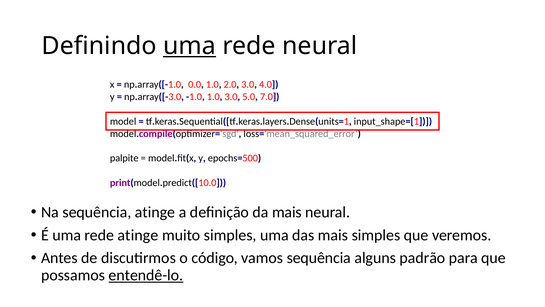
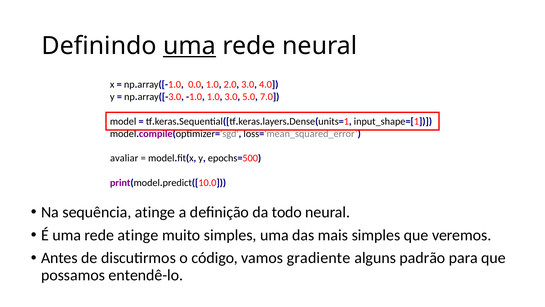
palpite: palpite -> avaliar (124, 158)
da mais: mais -> todo (287, 212)
vamos sequência: sequência -> gradiente (319, 258)
entendê-lo underline: present -> none (146, 275)
